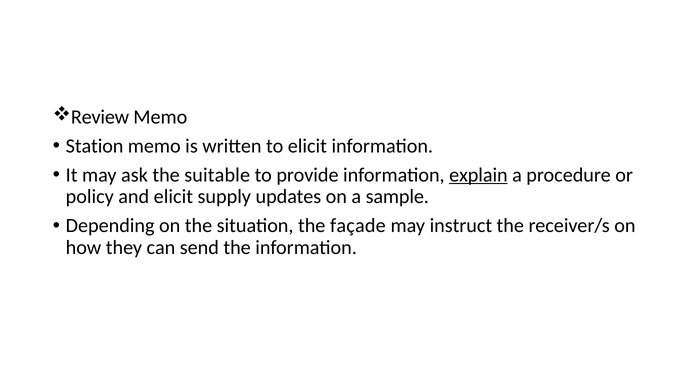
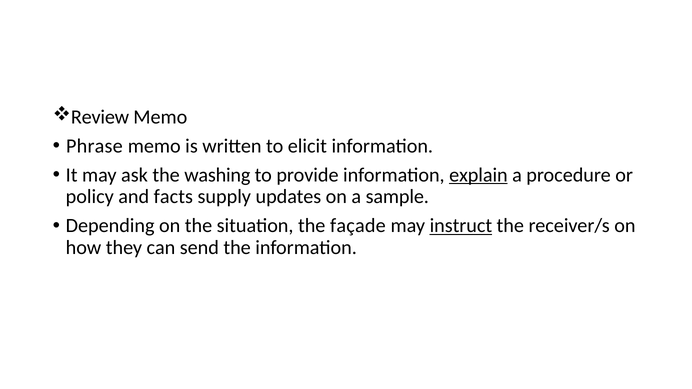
Station: Station -> Phrase (94, 146)
suitable: suitable -> washing (217, 175)
and elicit: elicit -> facts (173, 197)
instruct underline: none -> present (461, 226)
